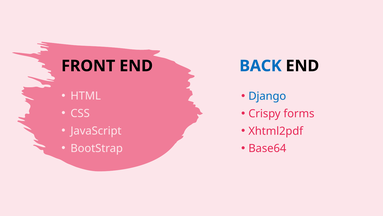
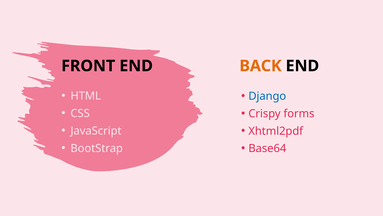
BACK colour: blue -> orange (260, 66)
